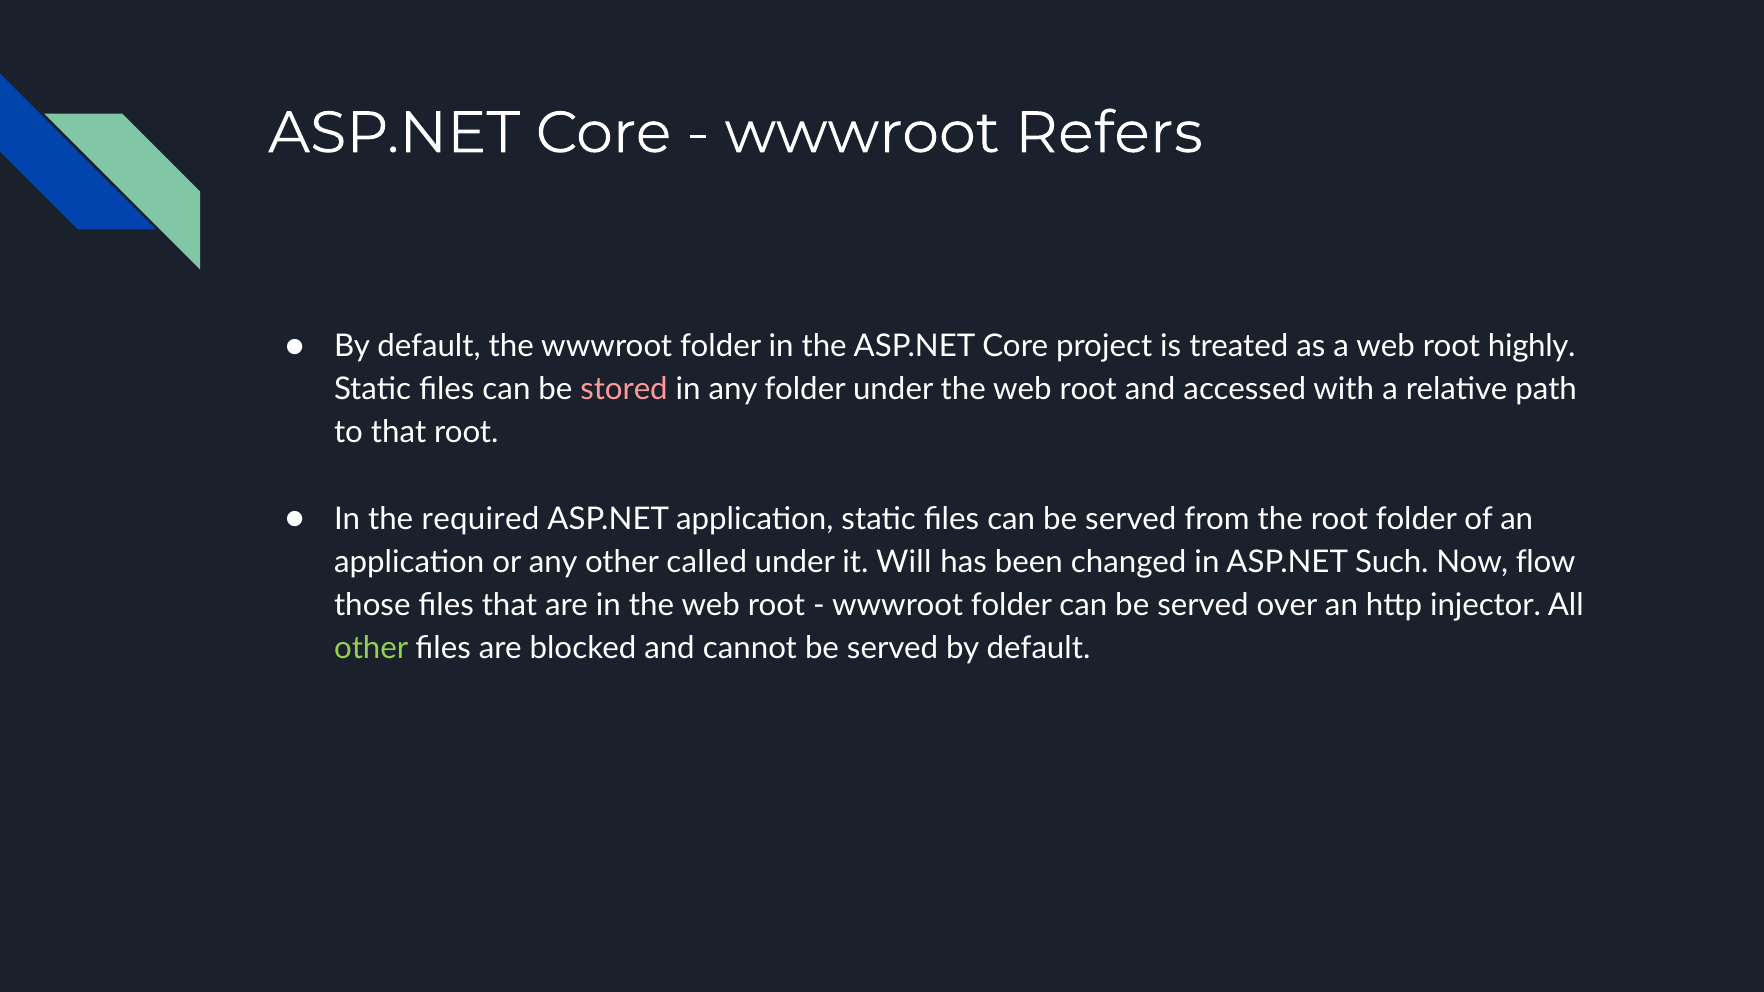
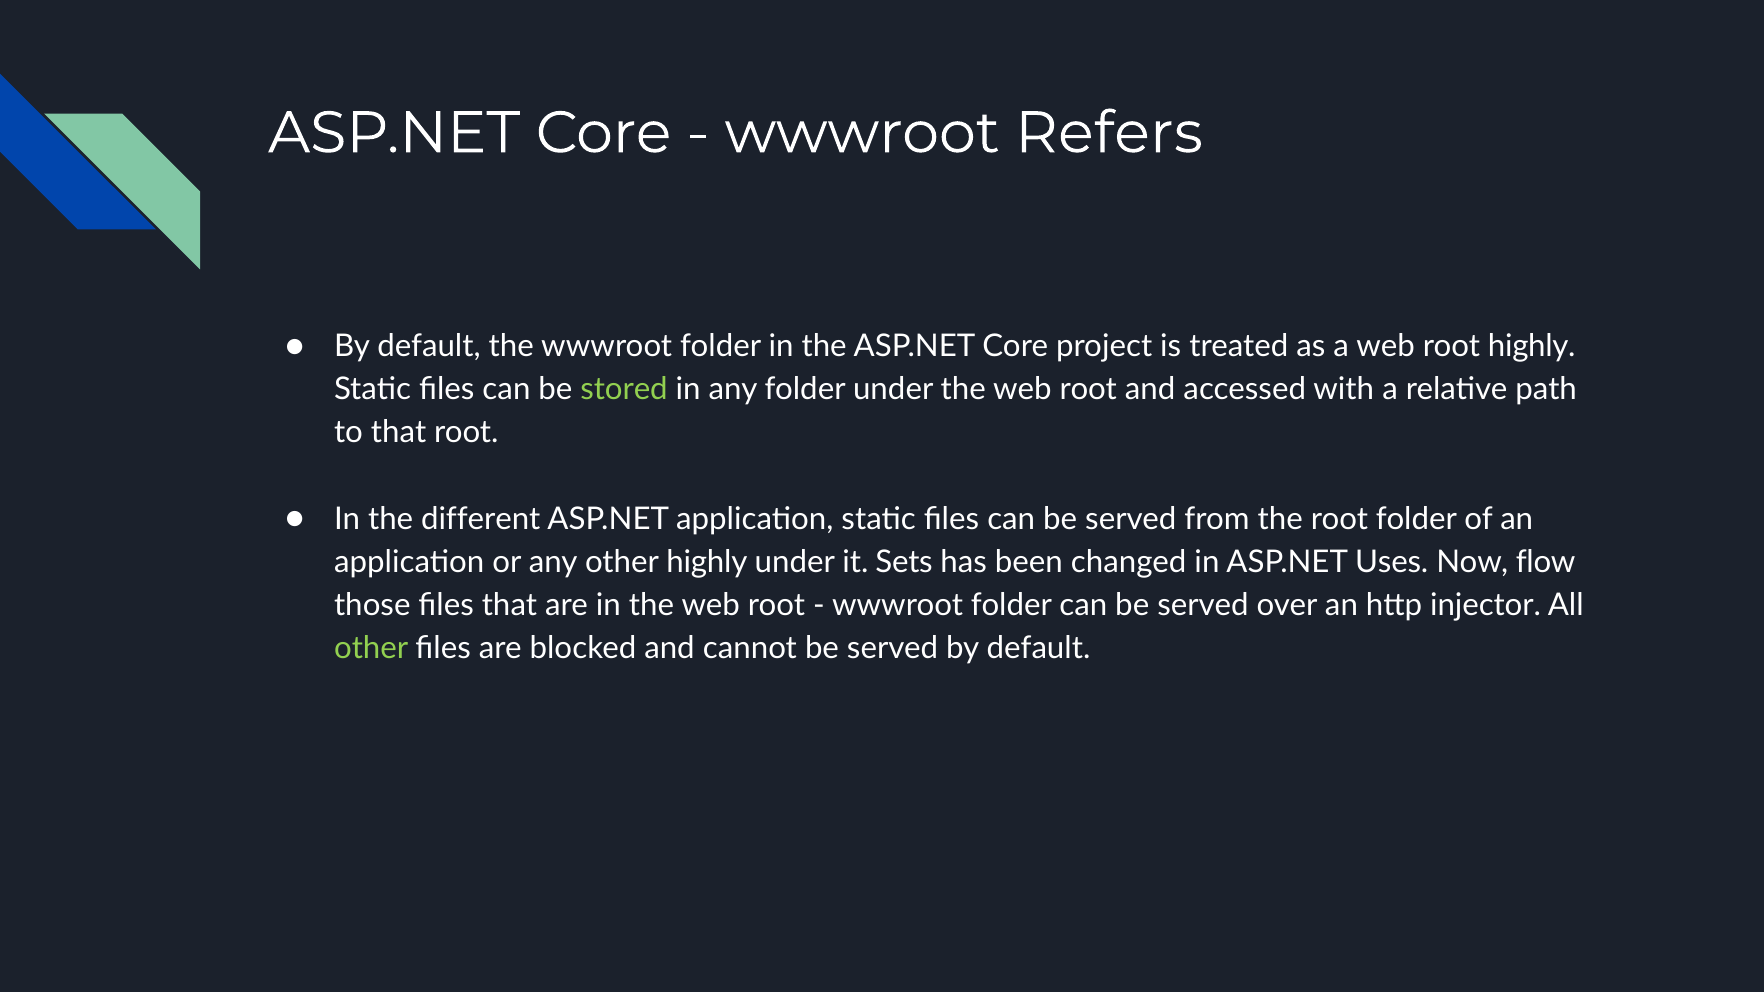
stored colour: pink -> light green (624, 390)
required: required -> different (481, 519)
other called: called -> highly (707, 562)
Will: Will -> Sets (904, 562)
Such: Such -> Uses (1392, 562)
